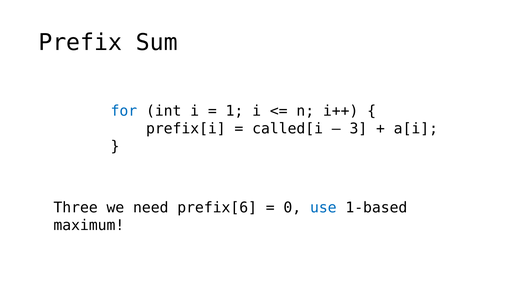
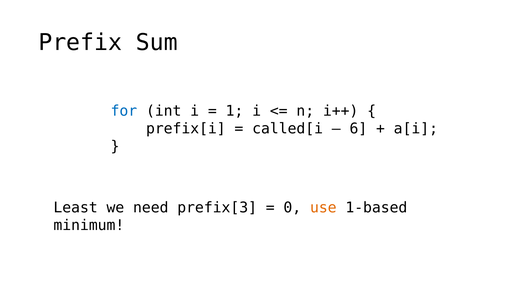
3: 3 -> 6 (358, 129)
Three: Three -> Least (76, 208)
prefix[6: prefix[6 -> prefix[3 (217, 208)
use colour: blue -> orange (323, 208)
maximum: maximum -> minimum (89, 225)
